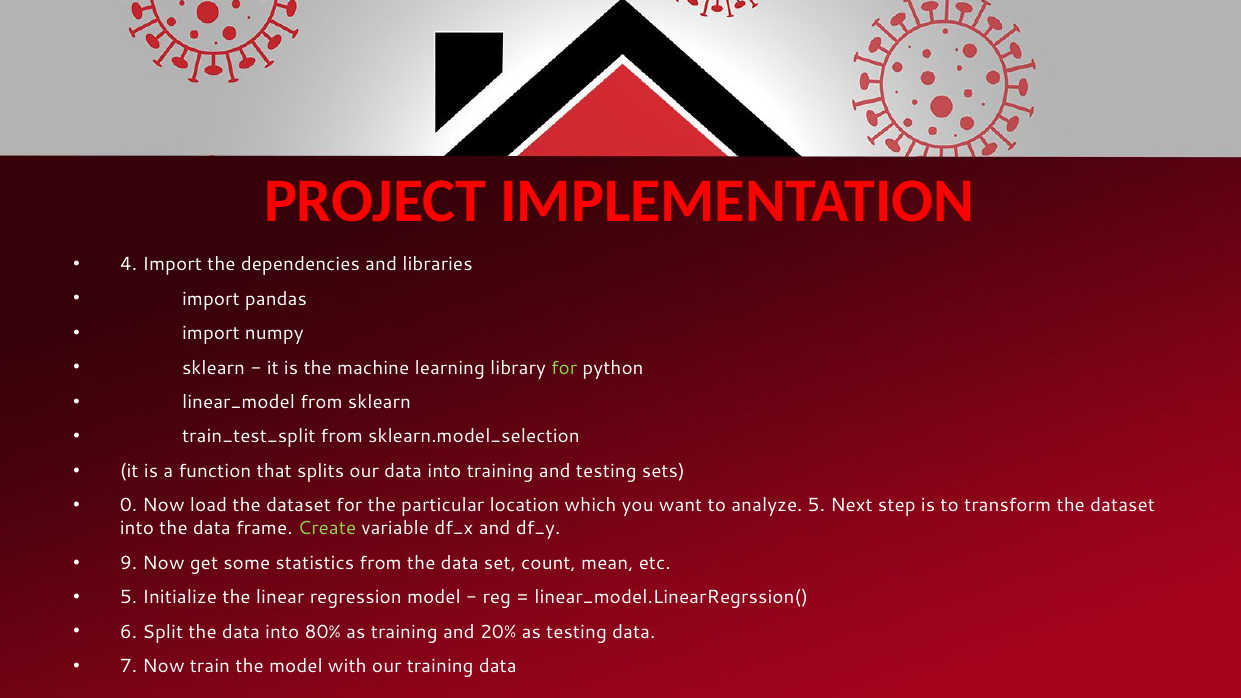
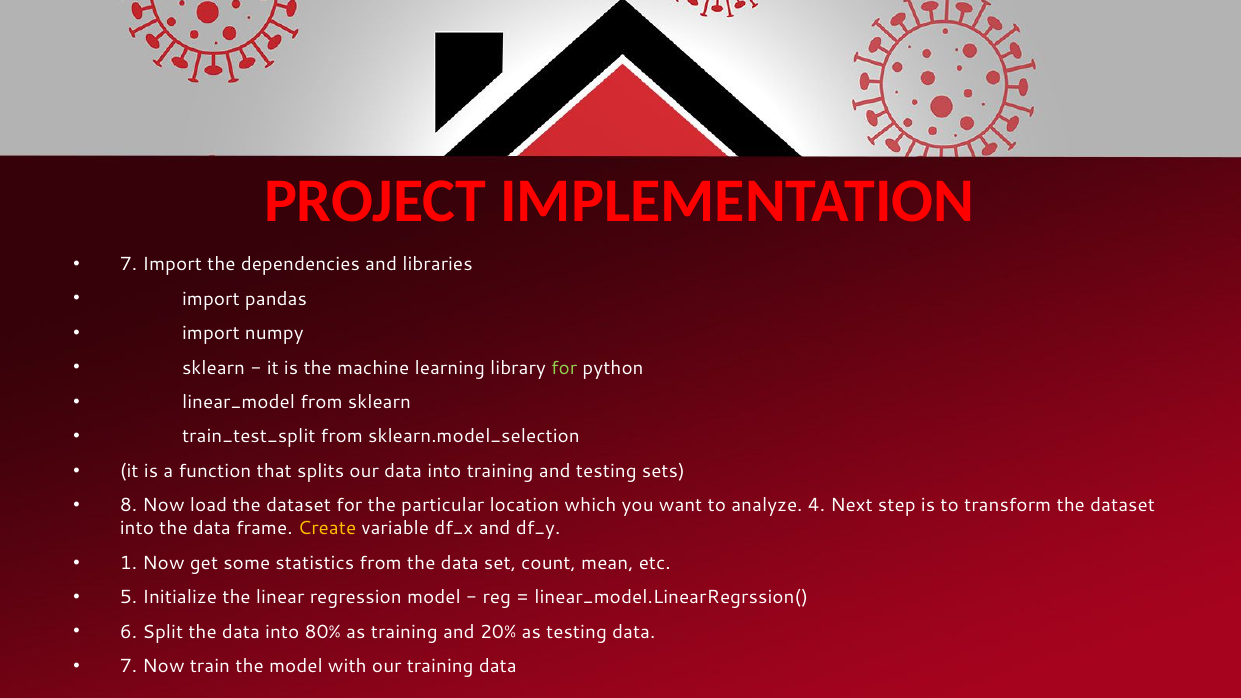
4: 4 -> 7 (129, 264)
0: 0 -> 8 (129, 506)
analyze 5: 5 -> 4 (816, 506)
Create colour: light green -> yellow (327, 529)
9: 9 -> 1 (129, 563)
